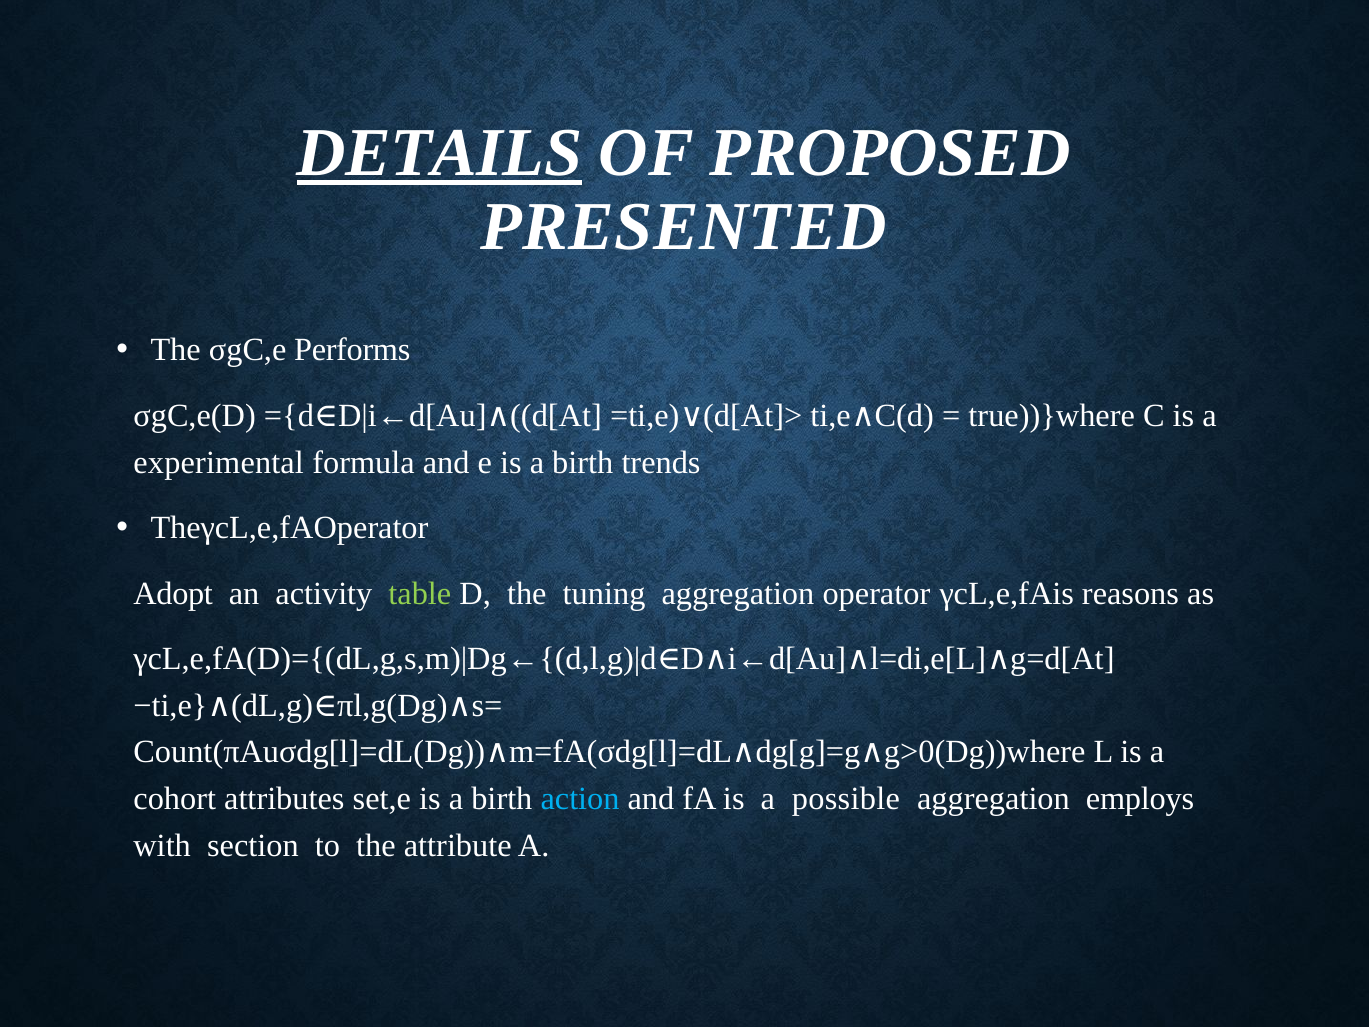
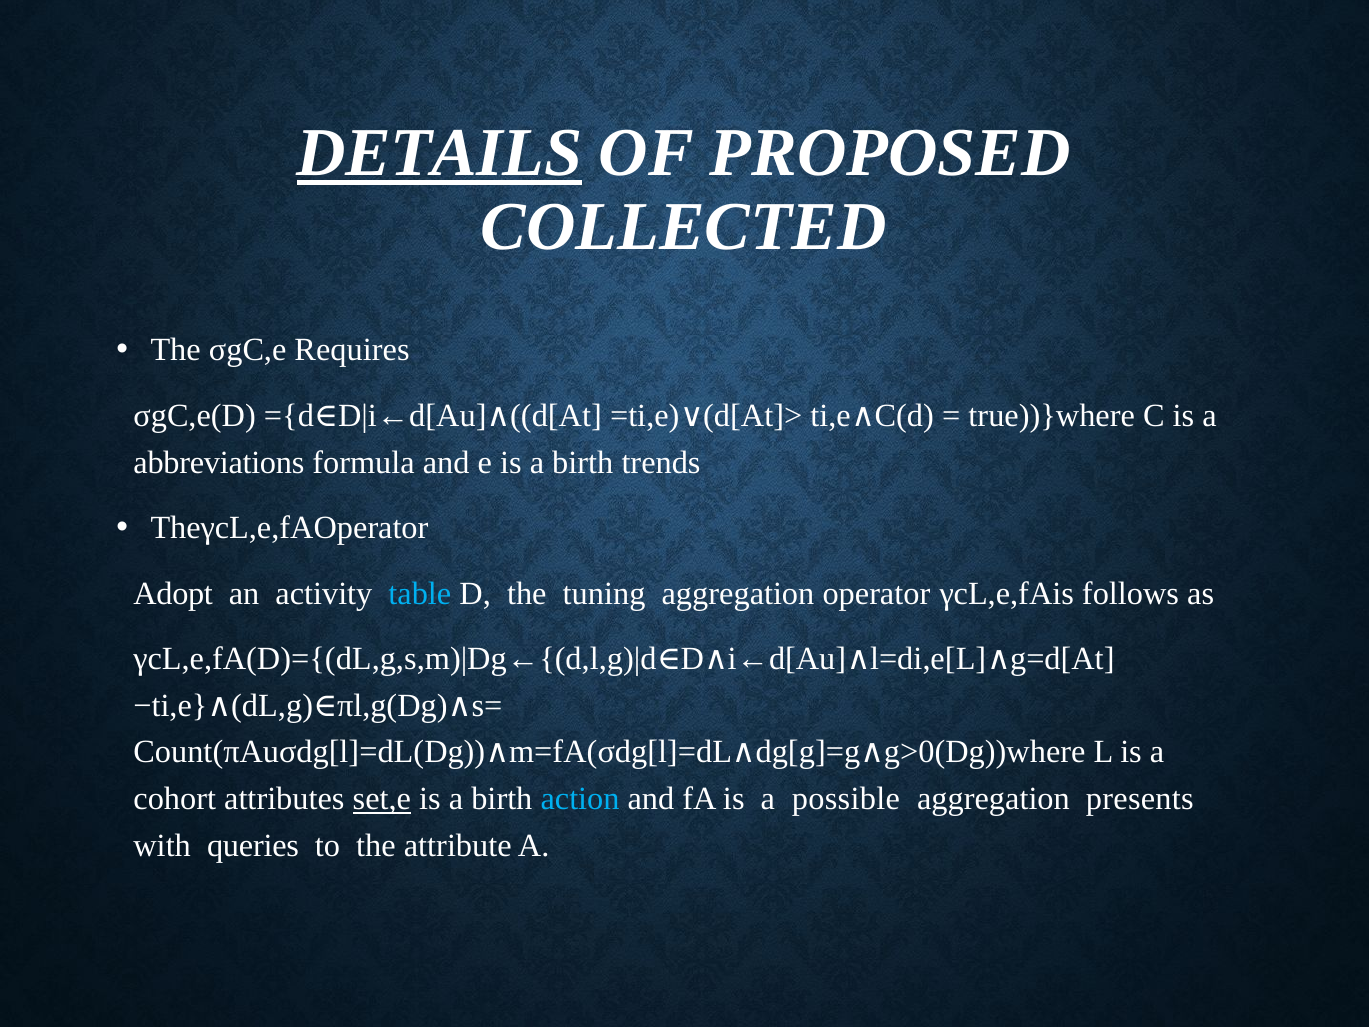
PRESENTED: PRESENTED -> COLLECTED (684, 227)
Performs: Performs -> Requires (352, 350)
experimental: experimental -> abbreviations (219, 462)
table colour: light green -> light blue (420, 593)
reasons: reasons -> follows (1131, 593)
set,e underline: none -> present (382, 799)
employs: employs -> presents (1140, 799)
section: section -> queries (253, 845)
